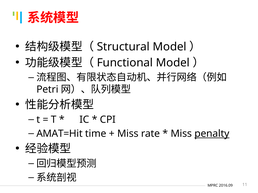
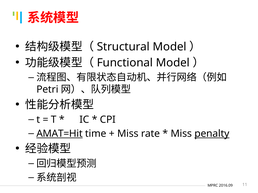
AMAT=Hit underline: none -> present (60, 134)
